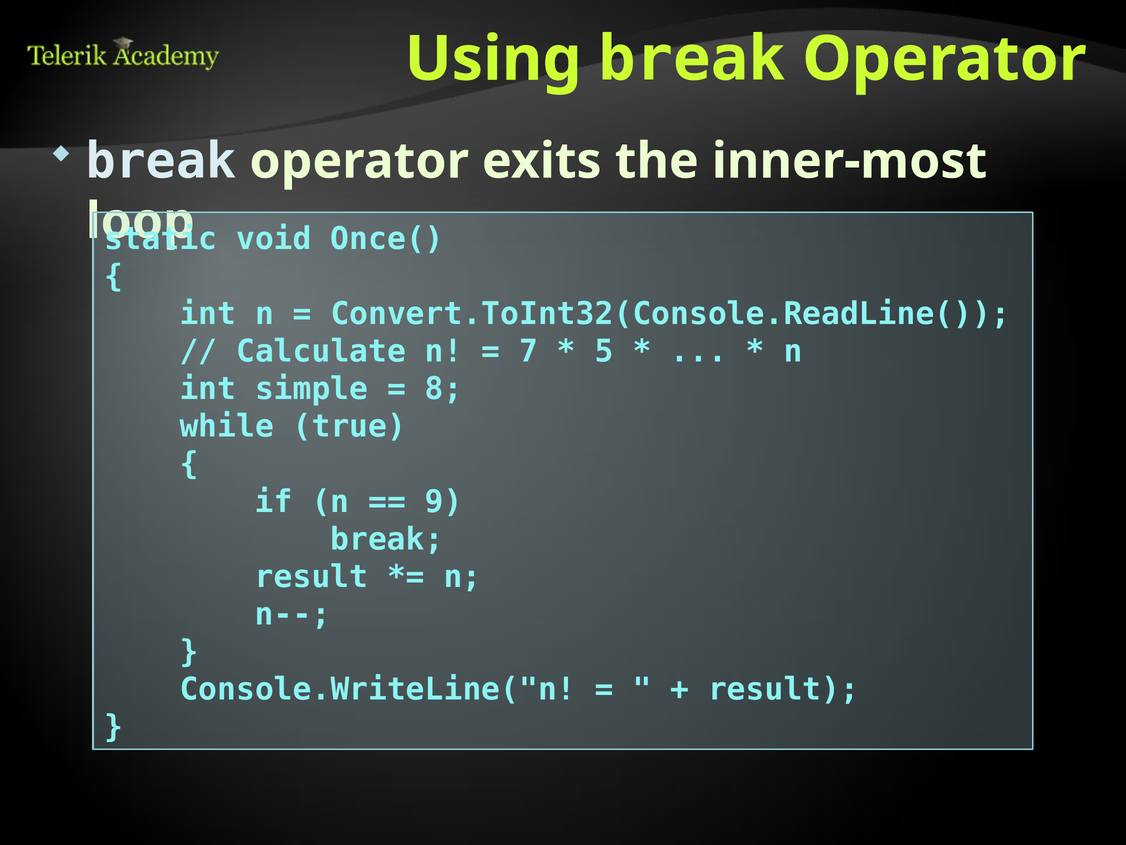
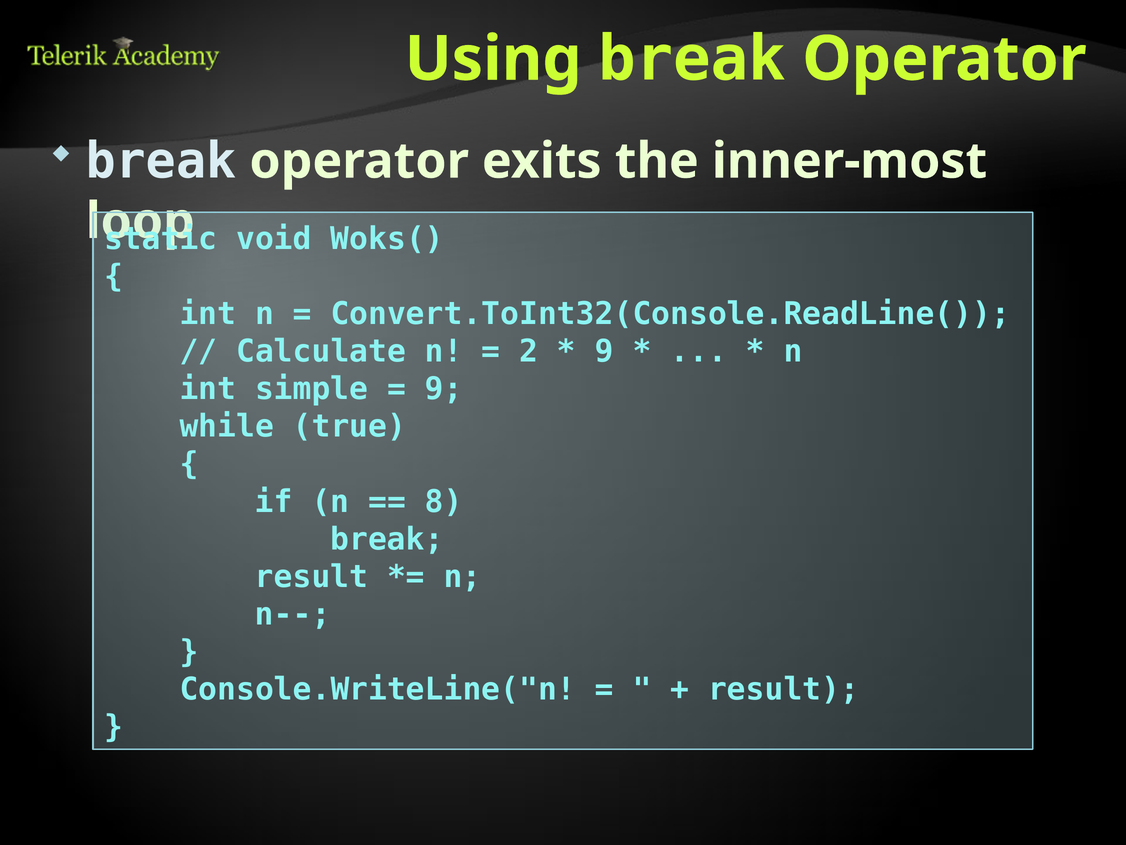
Once(: Once( -> Woks( (387, 239)
7: 7 -> 2 (529, 351)
5: 5 -> 9 (604, 351)
8: 8 -> 9 (444, 389)
9: 9 -> 8 (444, 501)
